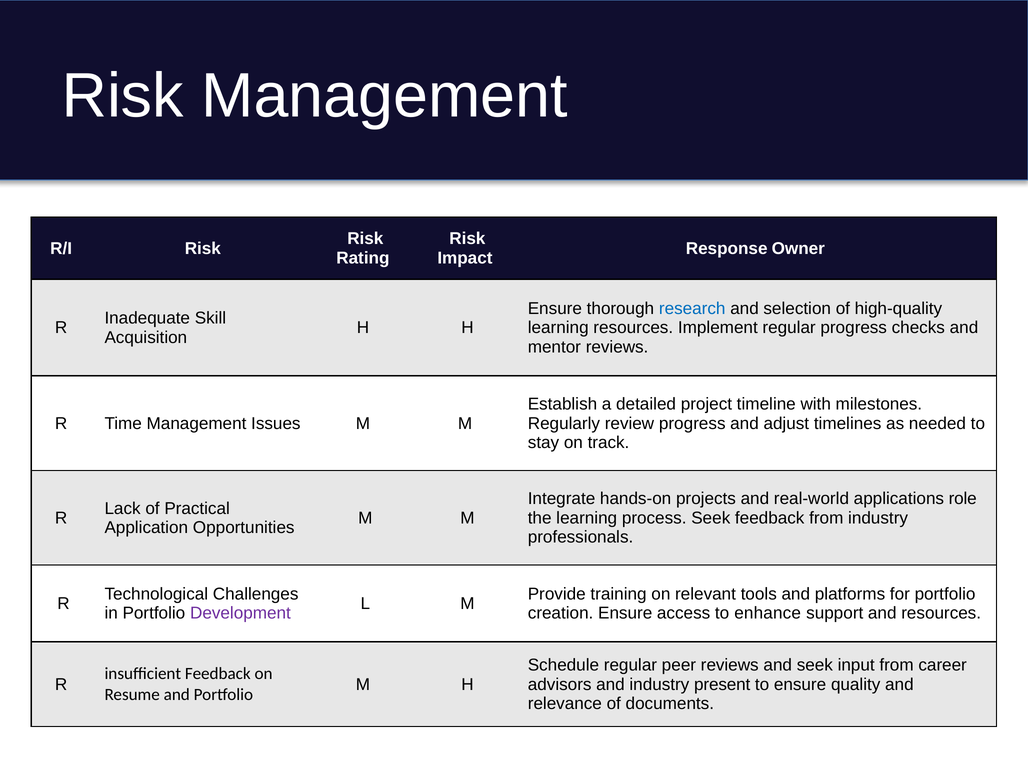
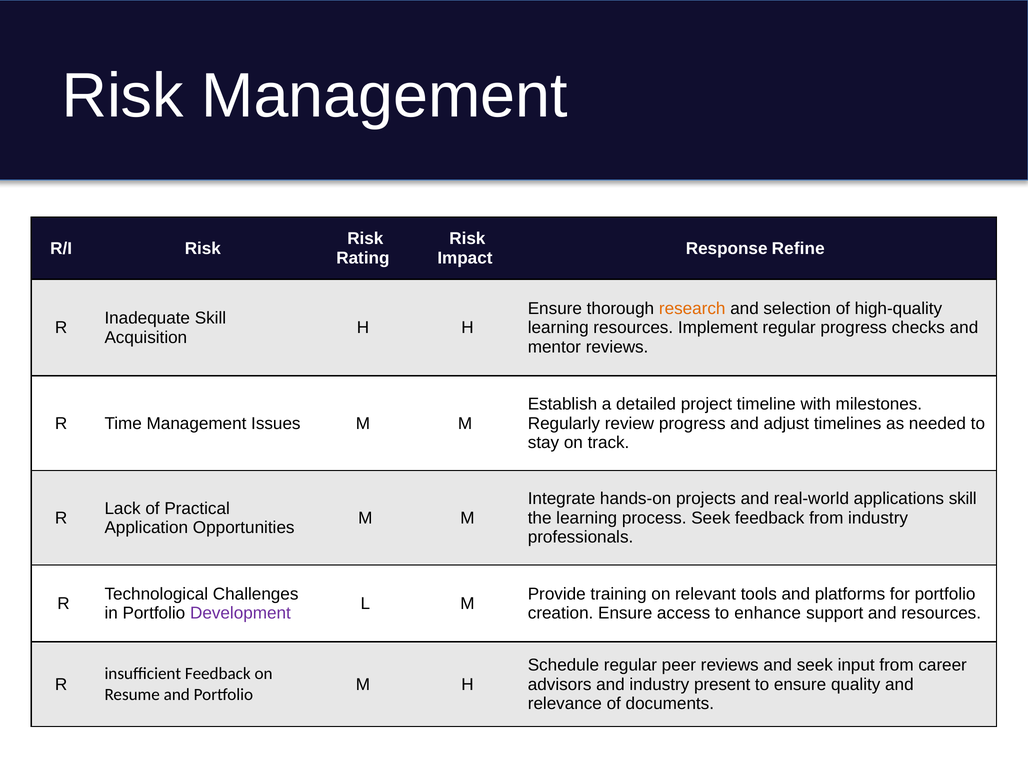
Owner: Owner -> Refine (798, 248)
research colour: blue -> orange (692, 309)
applications role: role -> skill (963, 499)
